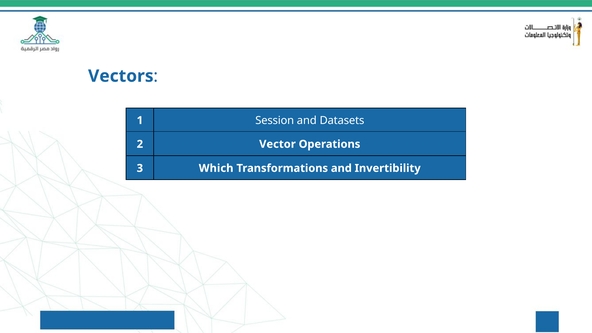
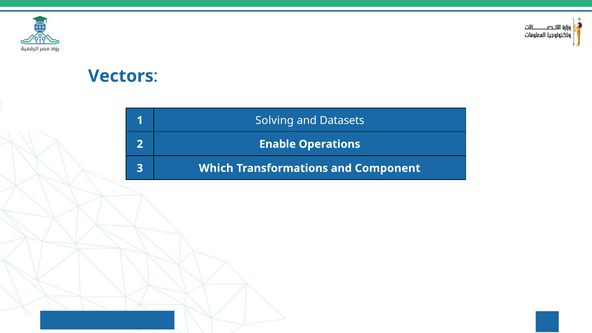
Session: Session -> Solving (275, 120)
Vector: Vector -> Enable (278, 144)
Invertibility: Invertibility -> Component (388, 168)
